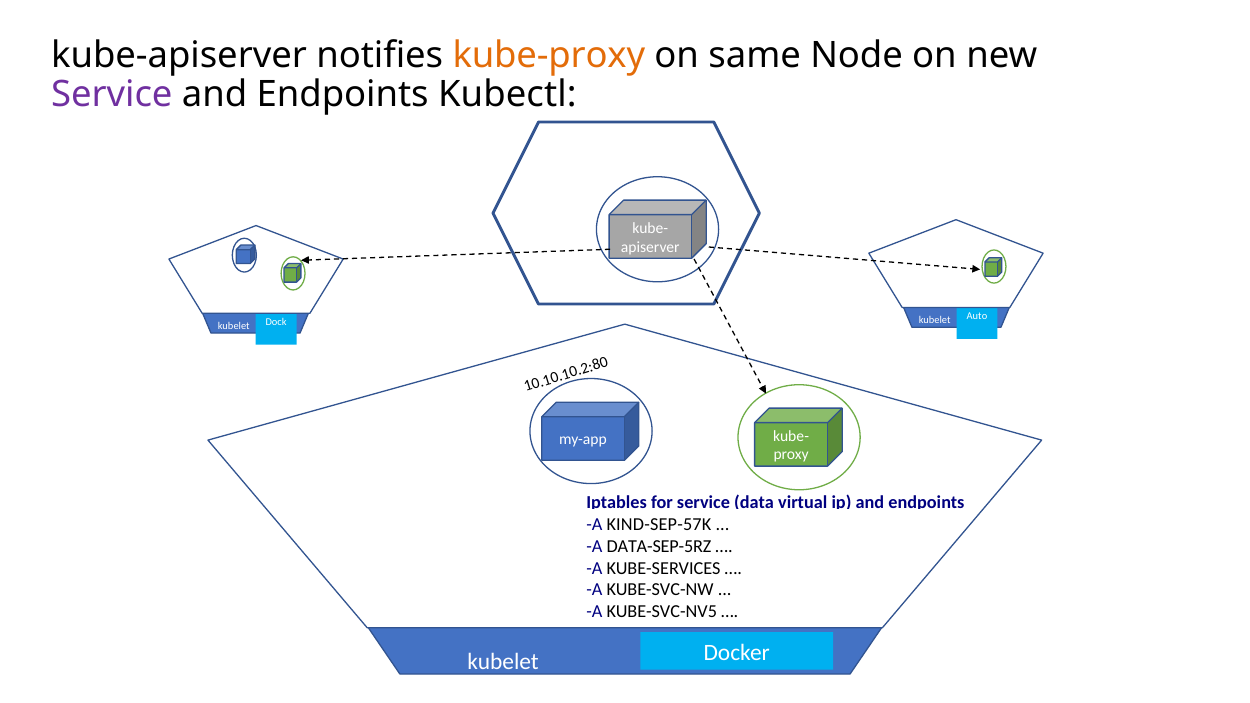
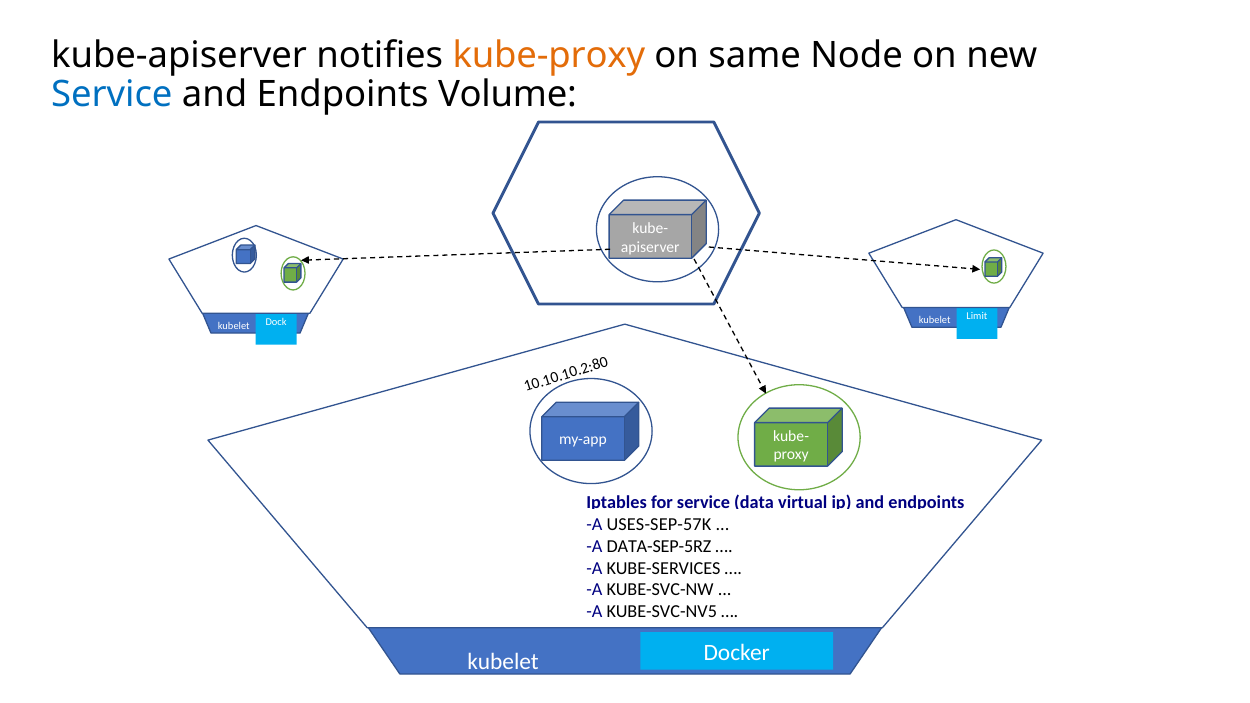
Service colour: purple -> blue (112, 95)
Kubectl: Kubectl -> Volume (507, 95)
Auto: Auto -> Limit (977, 316)
KIND-SEP-57K: KIND-SEP-57K -> USES-SEP-57K (659, 524)
